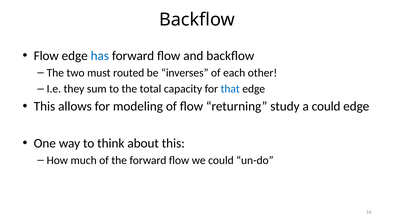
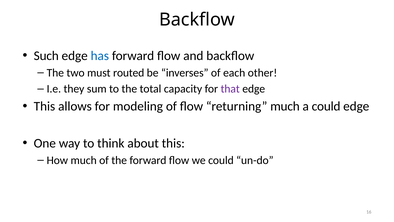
Flow: Flow -> Such (46, 56)
that colour: blue -> purple (230, 89)
returning study: study -> much (285, 106)
